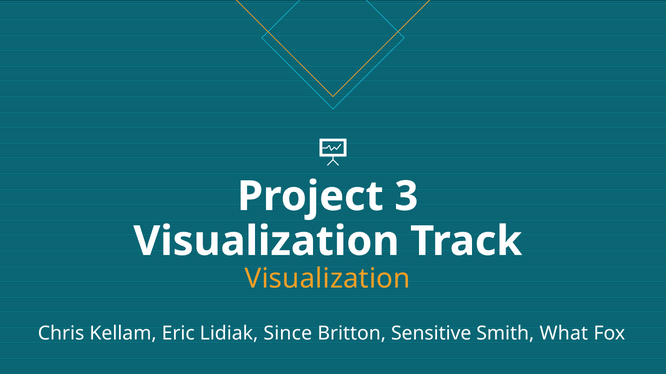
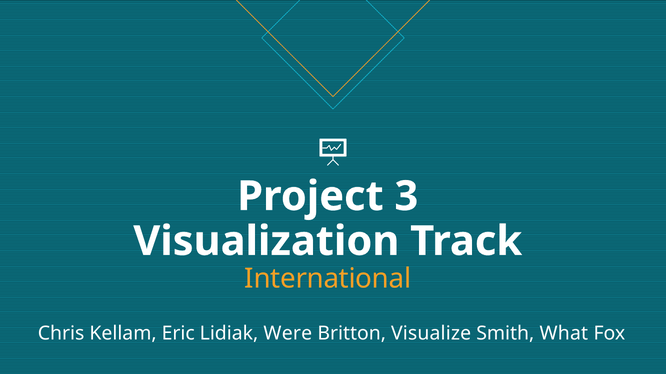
Visualization: Visualization -> International (328, 279)
Since: Since -> Were (288, 334)
Sensitive: Sensitive -> Visualize (431, 334)
